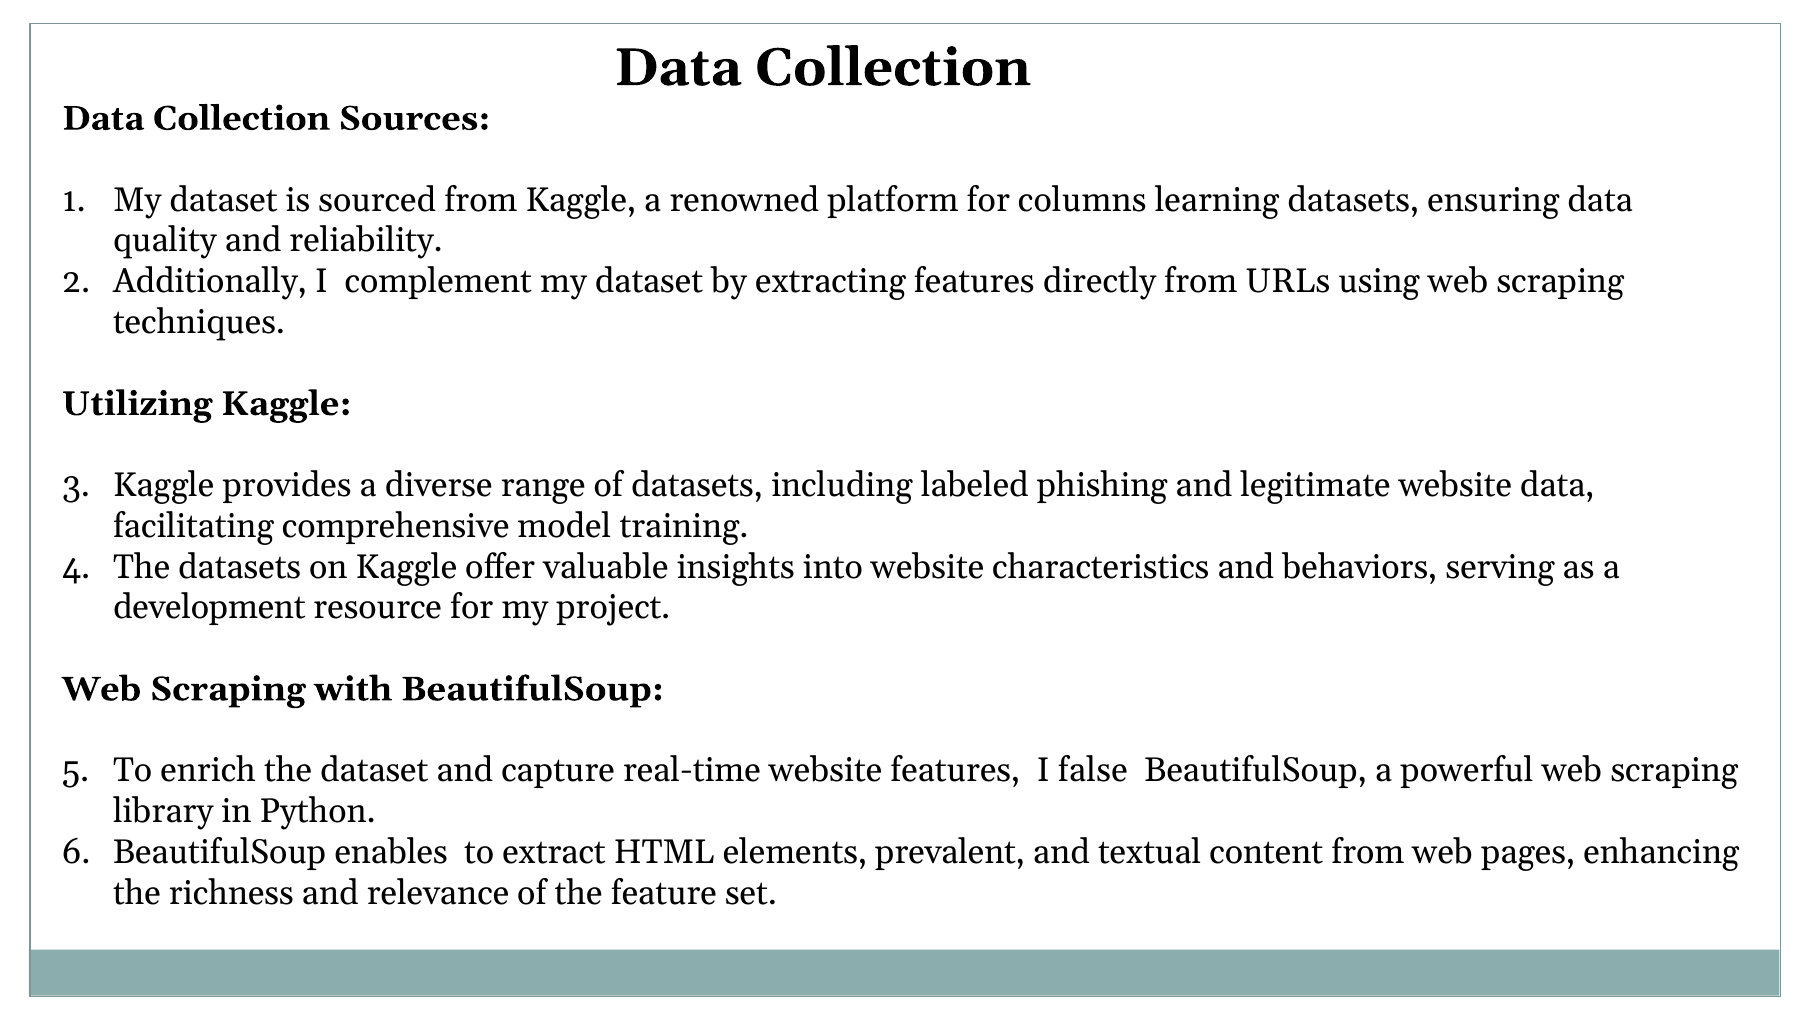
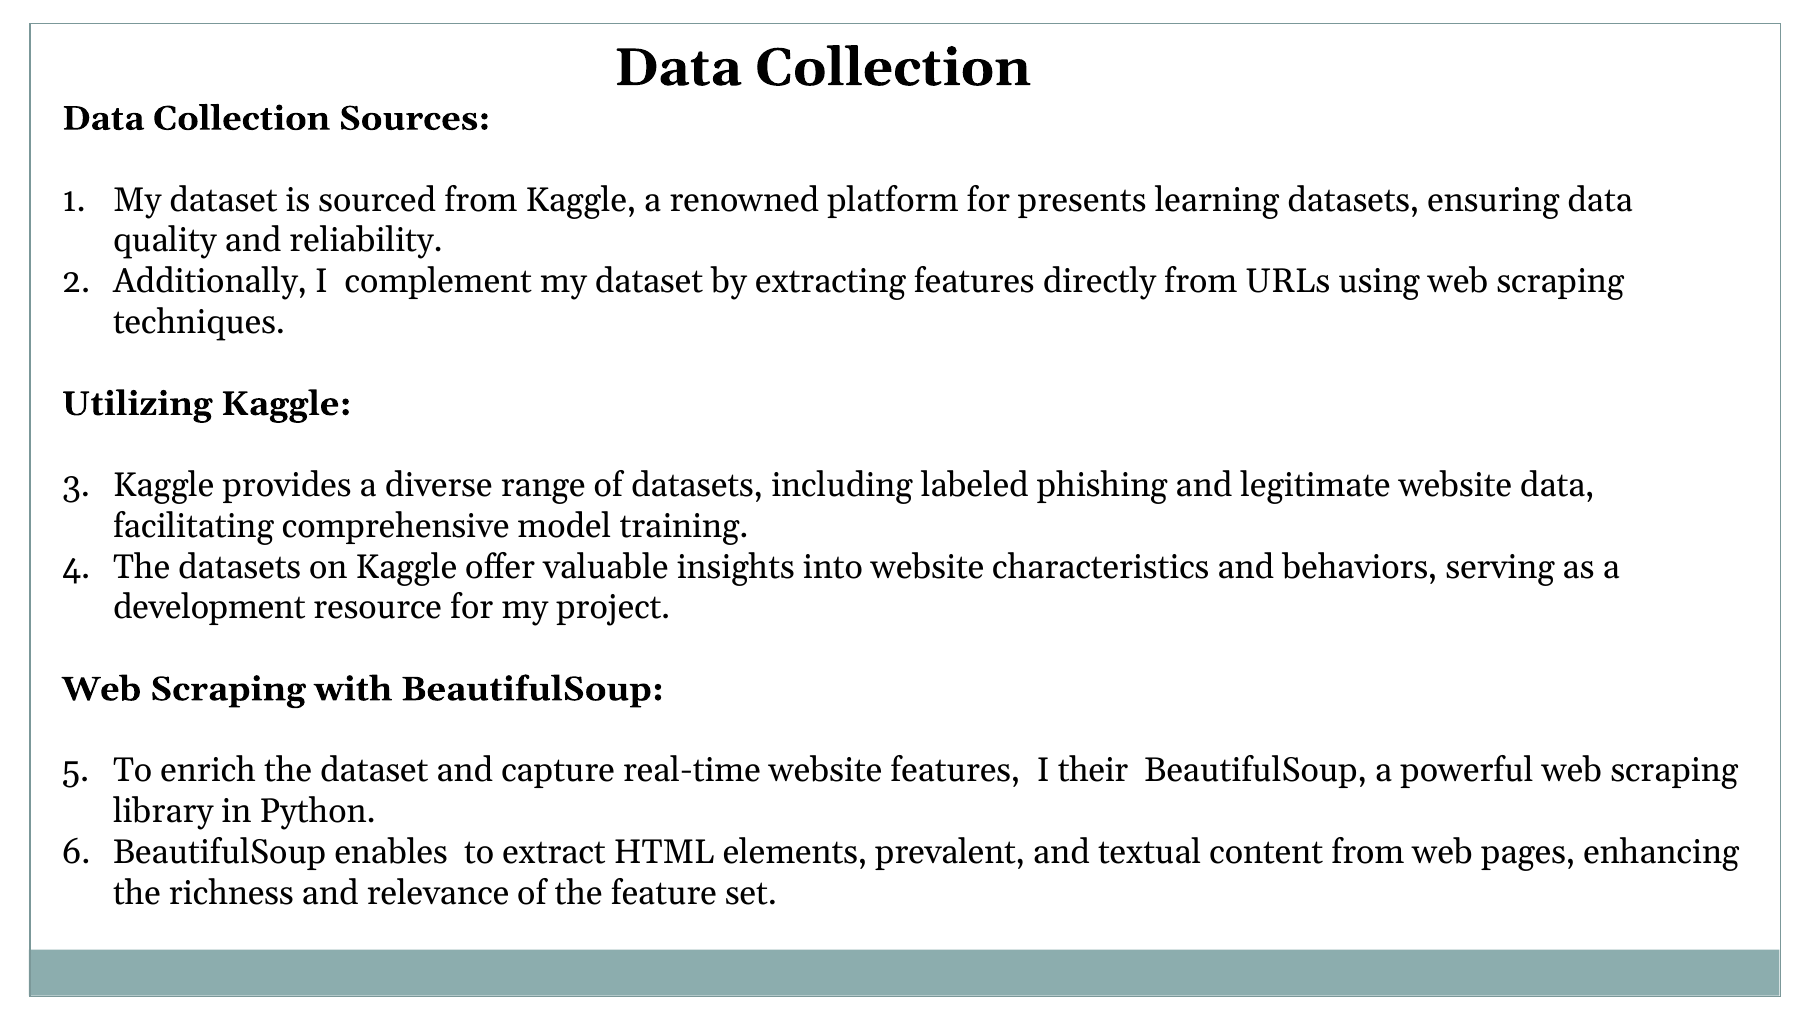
columns: columns -> presents (1082, 200)
false: false -> their (1093, 771)
